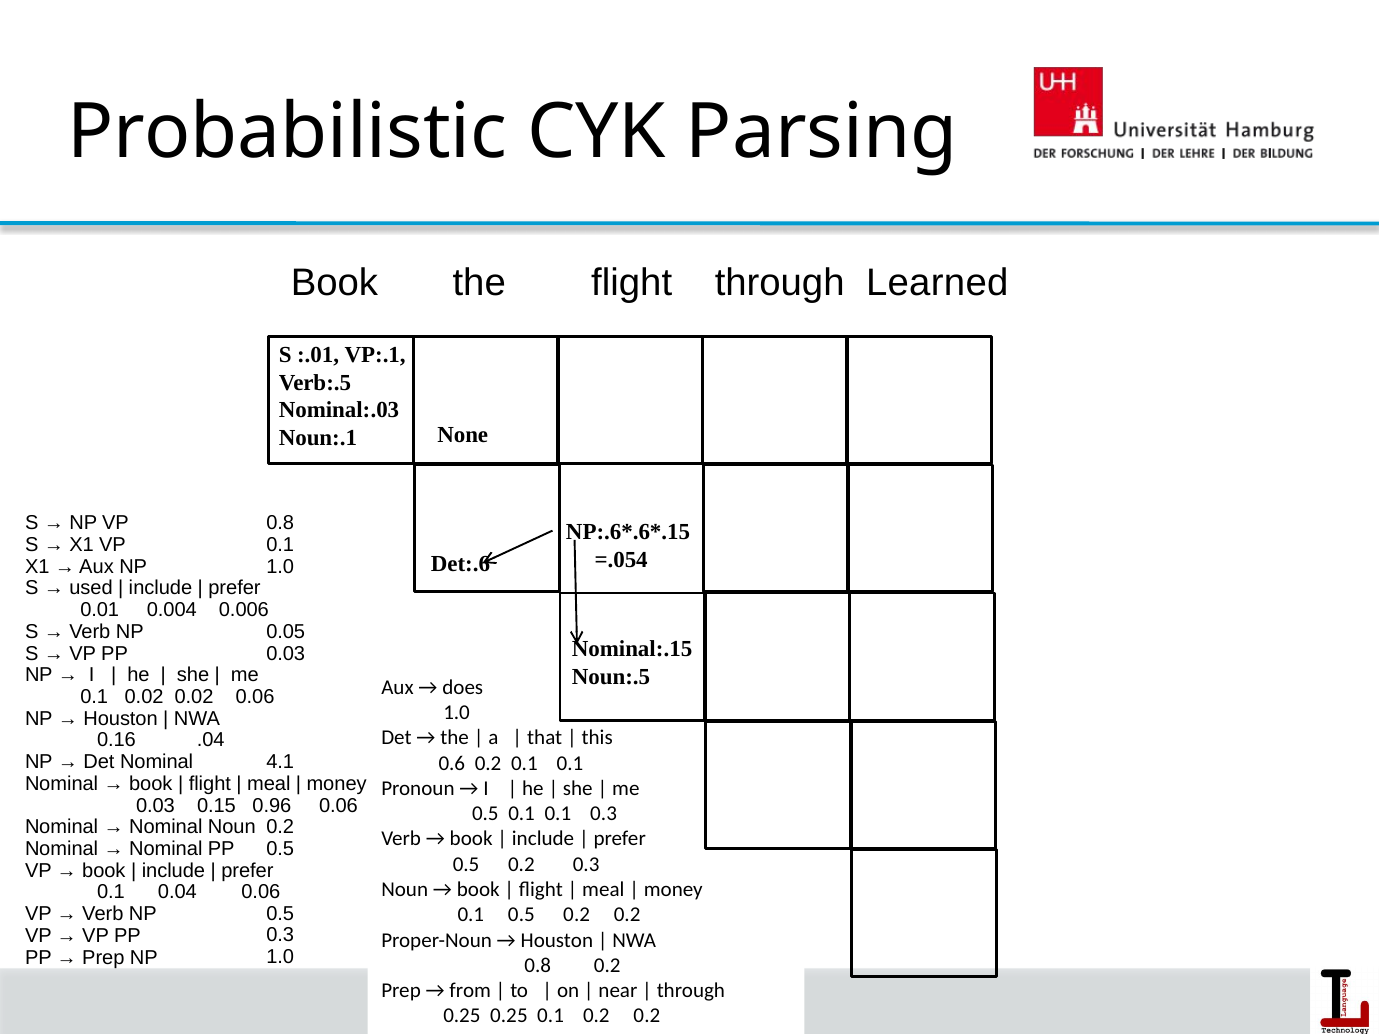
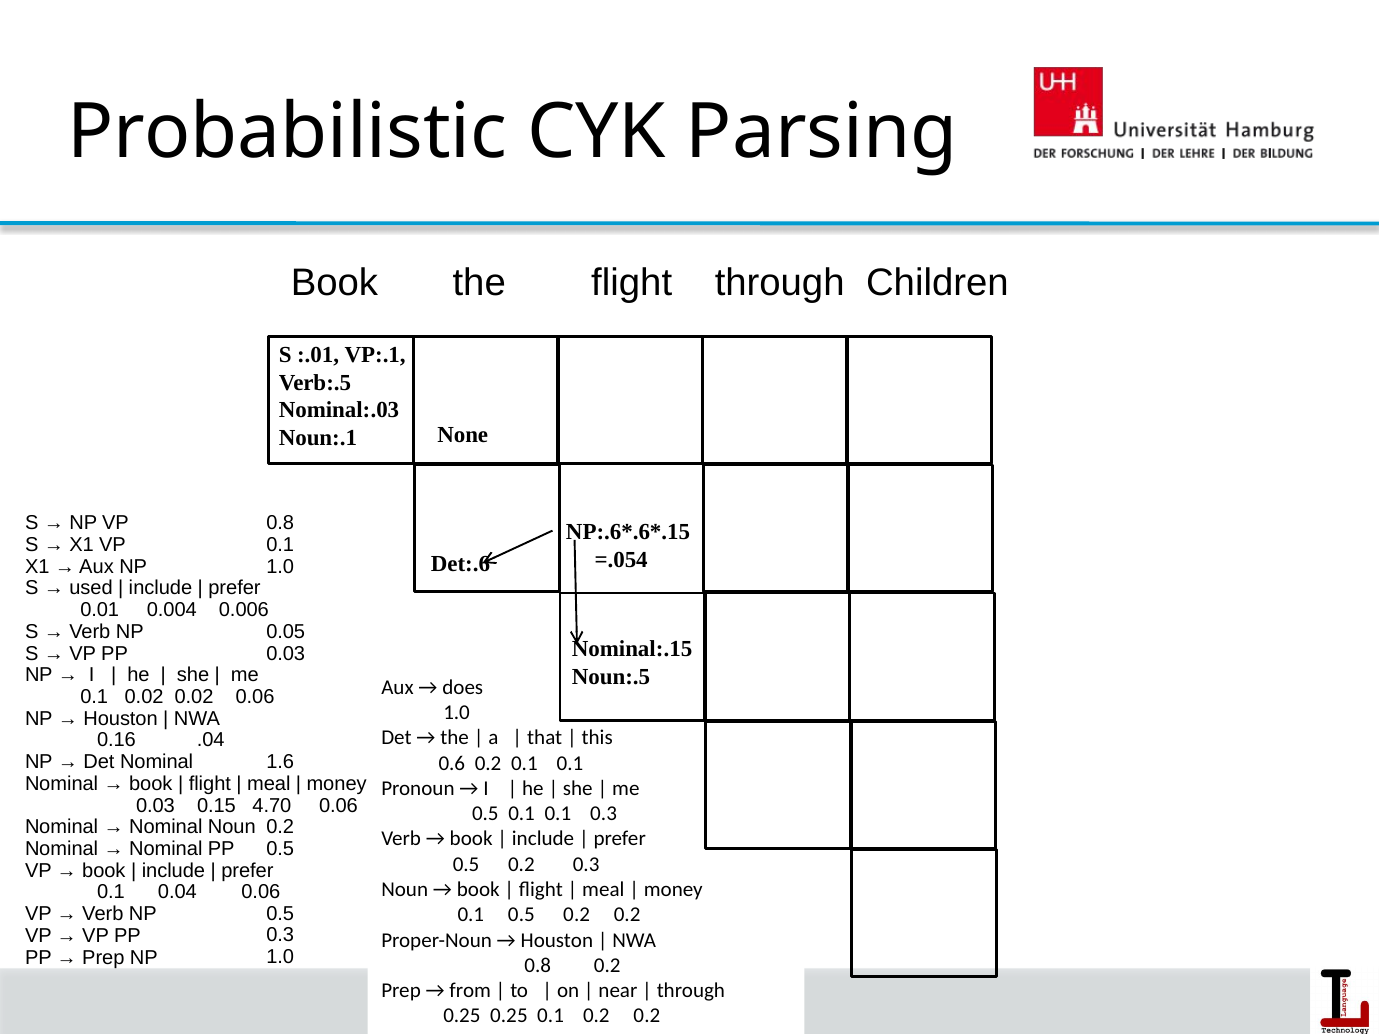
Learned: Learned -> Children (937, 283)
4.1: 4.1 -> 1.6 (280, 762)
0.96: 0.96 -> 4.70 (272, 806)
